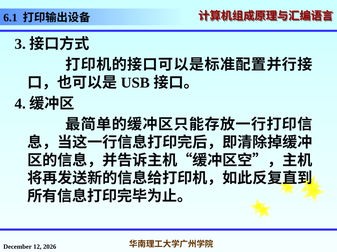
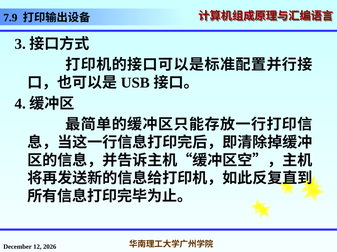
6.1: 6.1 -> 7.9 (10, 18)
